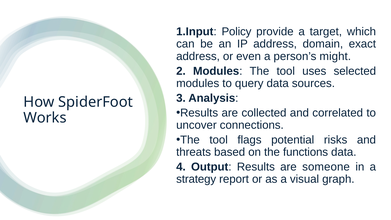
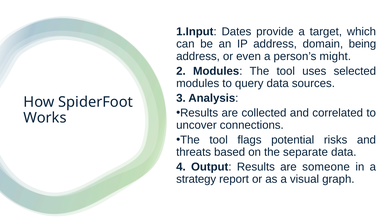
Policy: Policy -> Dates (236, 32)
exact: exact -> being (362, 44)
functions: functions -> separate (305, 152)
